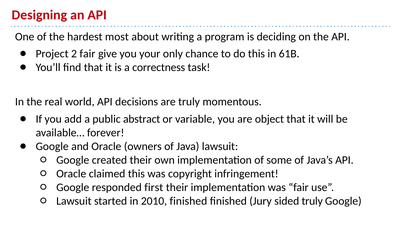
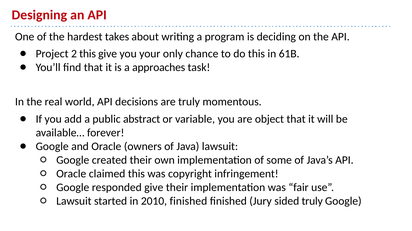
most: most -> takes (117, 37)
2 fair: fair -> this (88, 54)
correctness: correctness -> approaches (159, 68)
responded first: first -> give (154, 188)
